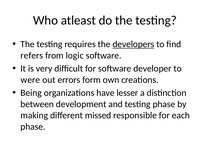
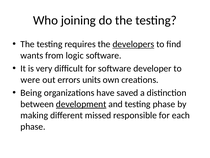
atleast: atleast -> joining (78, 20)
refers: refers -> wants (32, 55)
form: form -> units (92, 80)
lesser: lesser -> saved (127, 93)
development underline: none -> present (81, 104)
